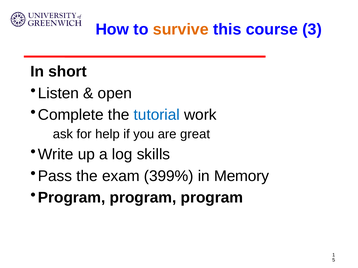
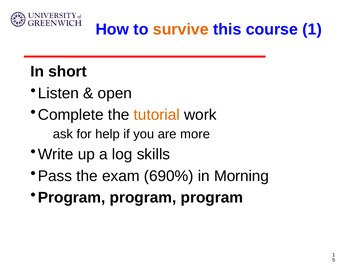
course 3: 3 -> 1 (312, 30)
tutorial colour: blue -> orange (157, 115)
great: great -> more (195, 134)
399%: 399% -> 690% (169, 176)
Memory: Memory -> Morning (242, 176)
